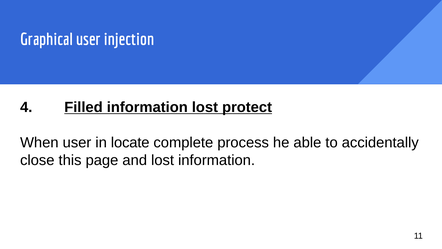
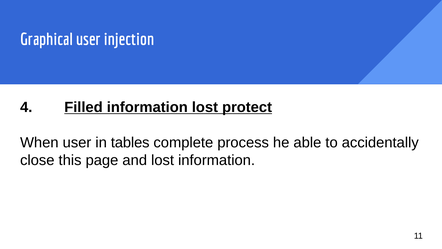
locate: locate -> tables (130, 142)
